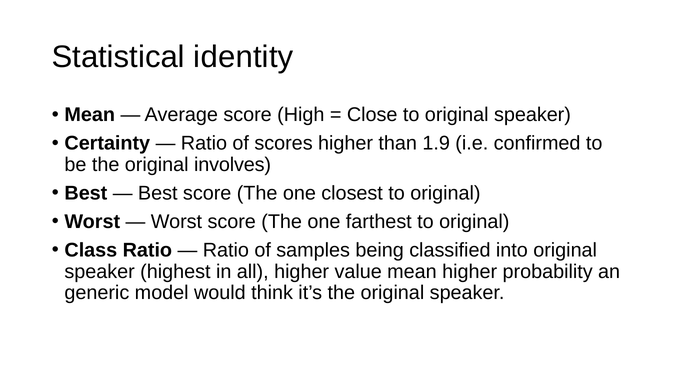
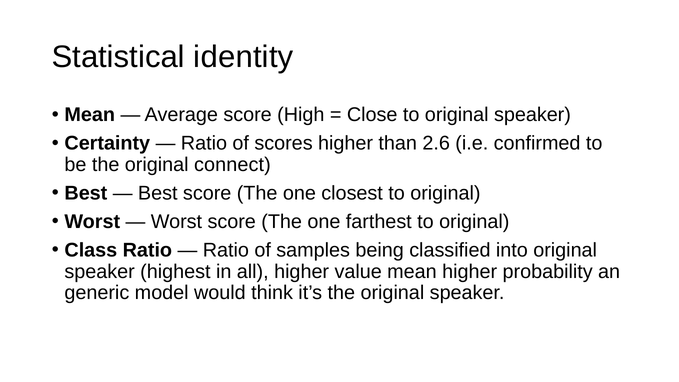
1.9: 1.9 -> 2.6 (436, 143)
involves: involves -> connect (232, 165)
